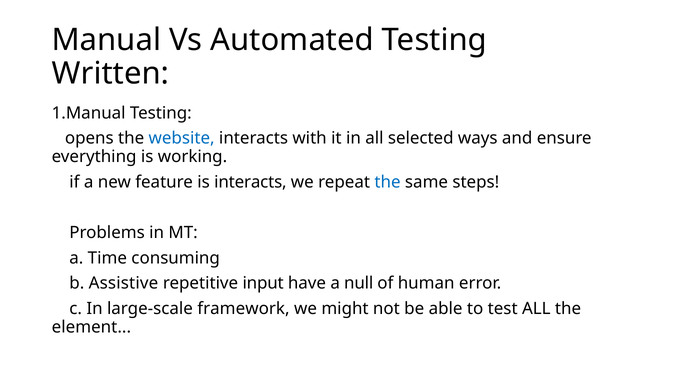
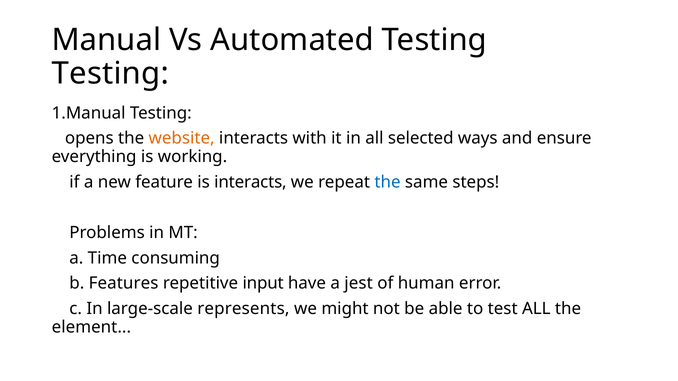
Written: Written -> Testing (110, 74)
website colour: blue -> orange (182, 138)
Assistive: Assistive -> Features (124, 284)
null: null -> jest (359, 284)
framework: framework -> represents (243, 309)
